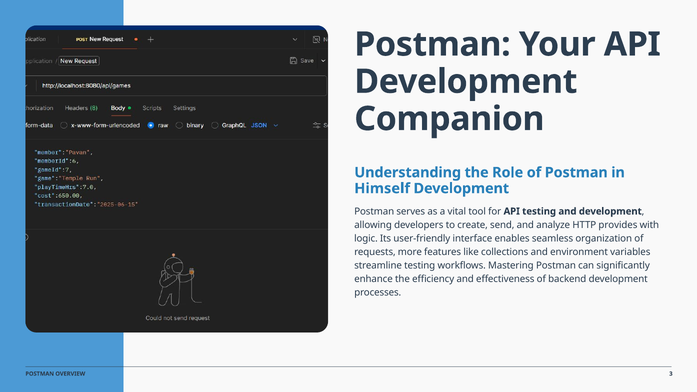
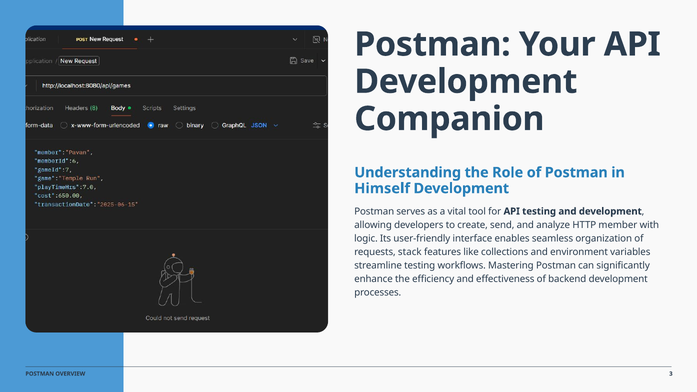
provides: provides -> member (618, 225)
more: more -> stack (410, 252)
